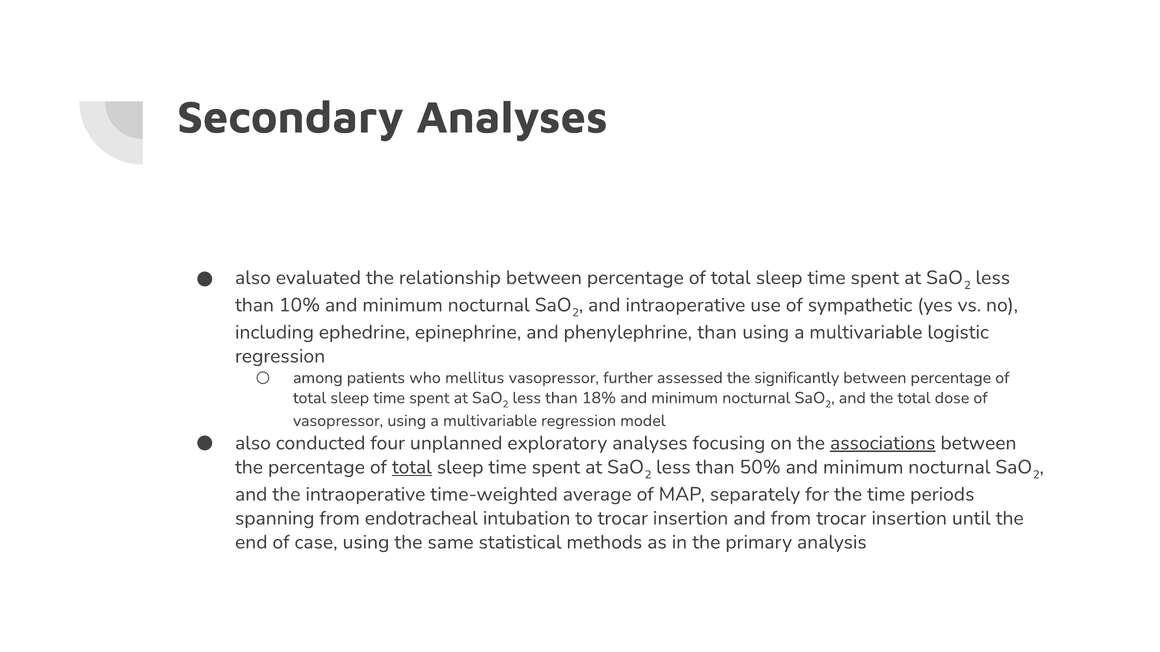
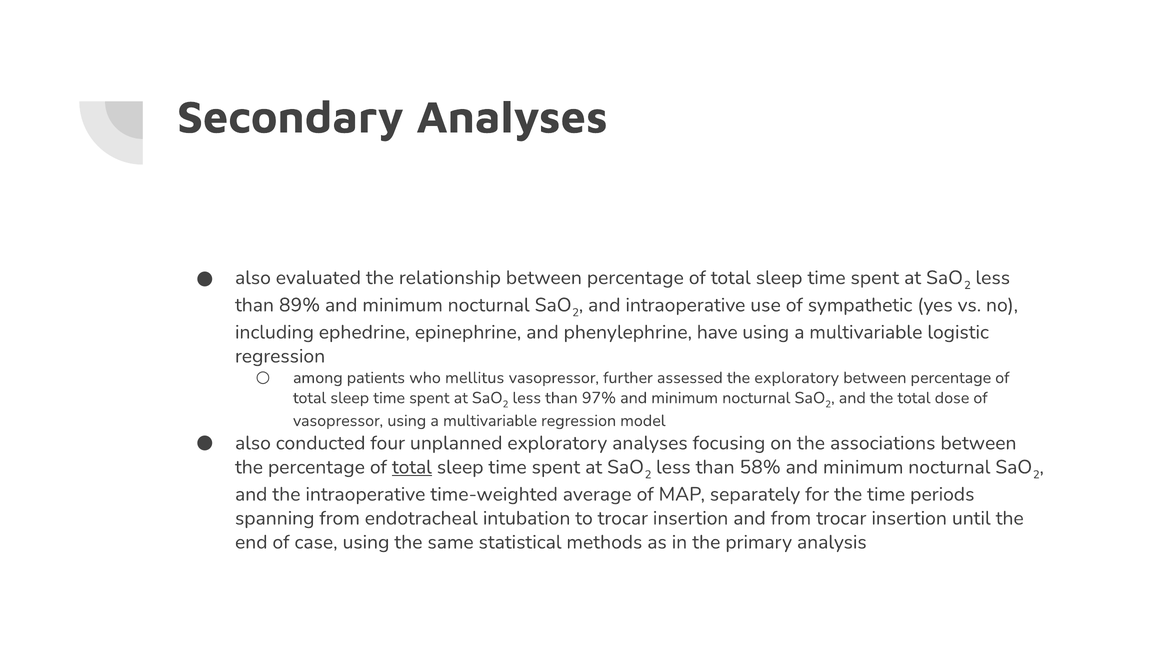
10%: 10% -> 89% (300, 305)
phenylephrine than: than -> have (717, 332)
the significantly: significantly -> exploratory (797, 378)
18%: 18% -> 97% (599, 398)
associations underline: present -> none (883, 443)
50%: 50% -> 58% (760, 467)
